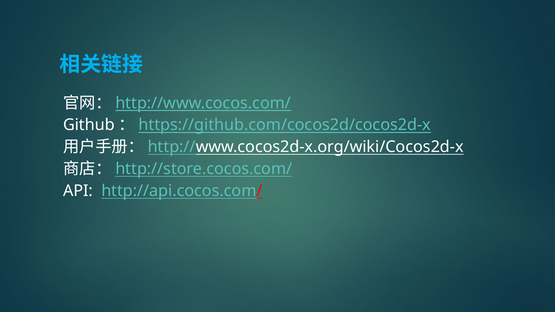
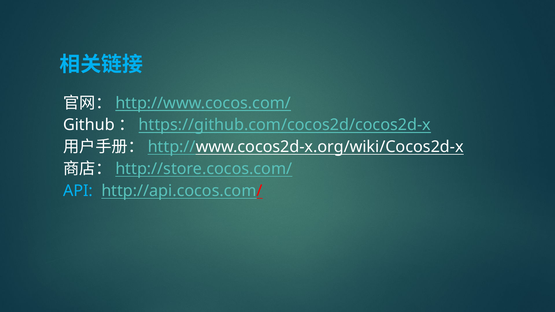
API colour: white -> light blue (78, 191)
